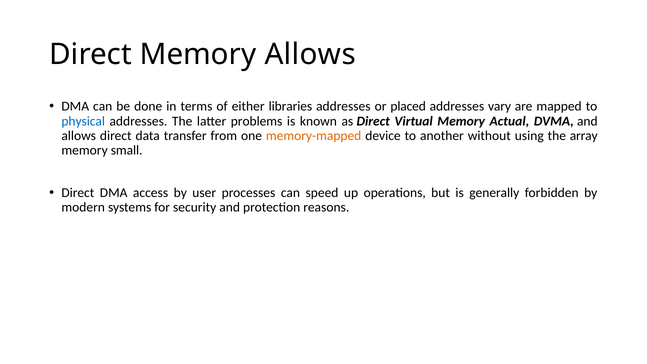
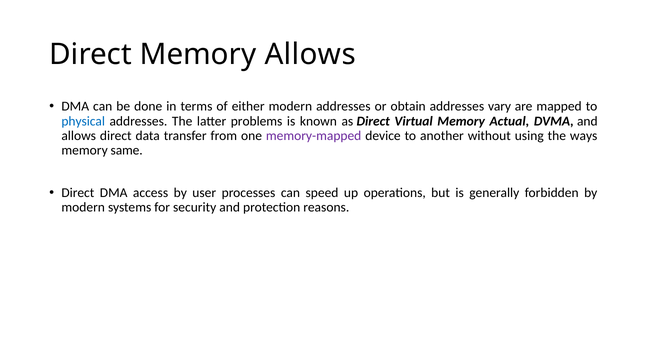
either libraries: libraries -> modern (290, 107)
placed: placed -> obtain (408, 107)
memory-mapped colour: orange -> purple (314, 136)
array: array -> ways (584, 136)
small: small -> same (127, 150)
